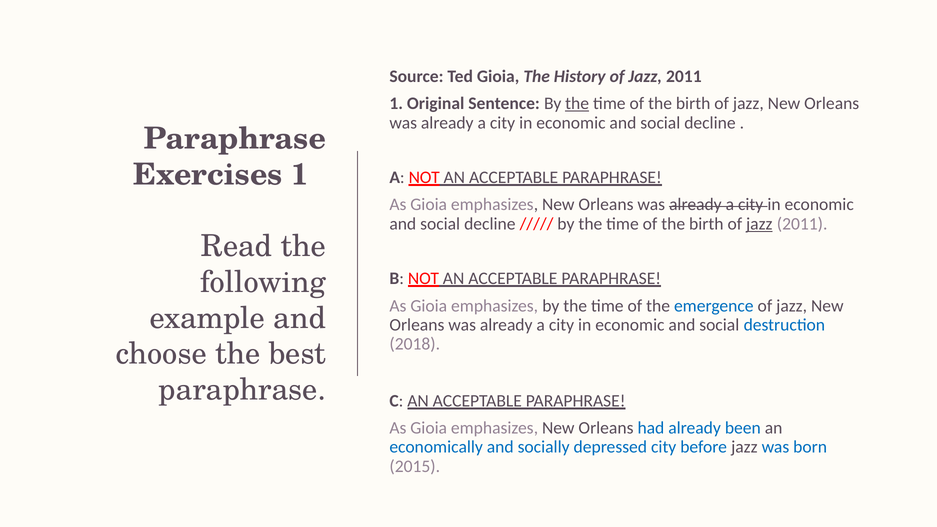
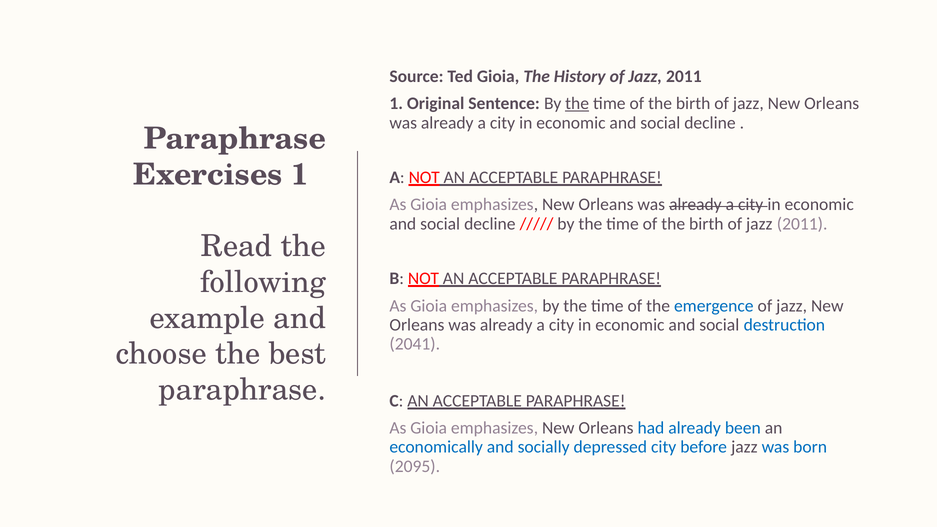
jazz underline: present -> none (759, 224)
2018: 2018 -> 2041 (415, 344)
2015: 2015 -> 2095 (415, 466)
